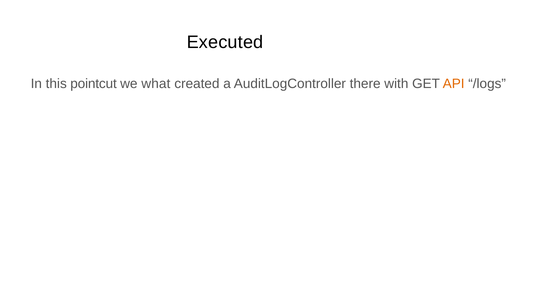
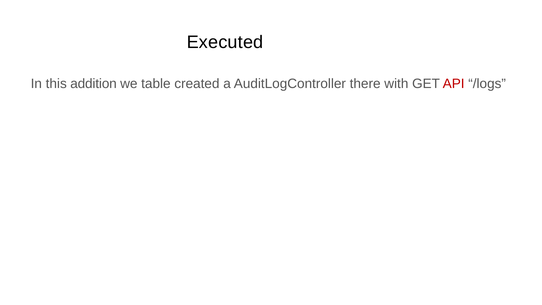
pointcut: pointcut -> addition (94, 84)
what: what -> table (156, 84)
API colour: orange -> red (454, 84)
